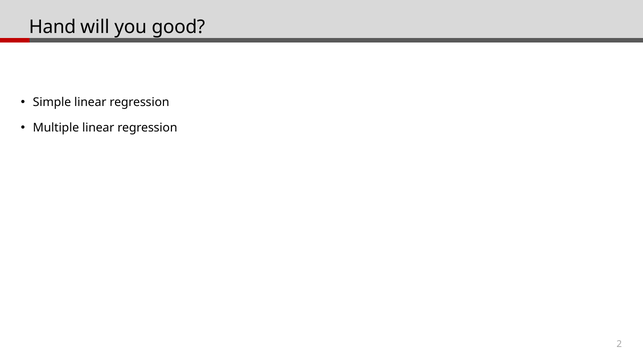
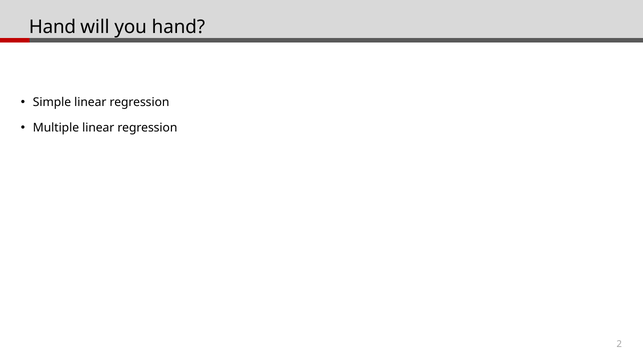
you good: good -> hand (178, 27)
